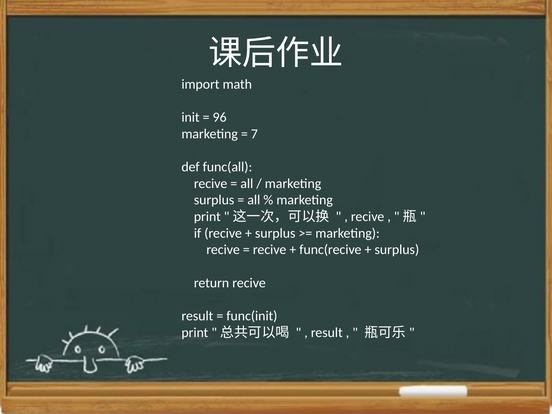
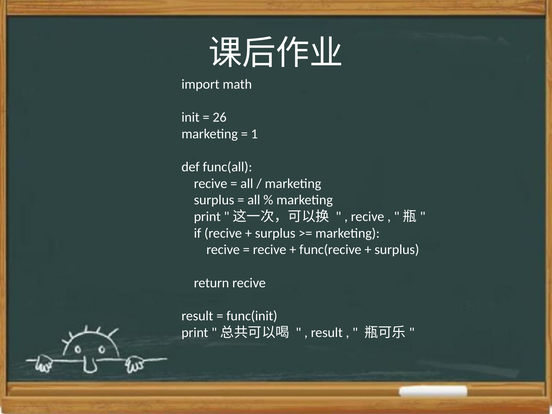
96: 96 -> 26 (220, 117)
7: 7 -> 1 (254, 134)
